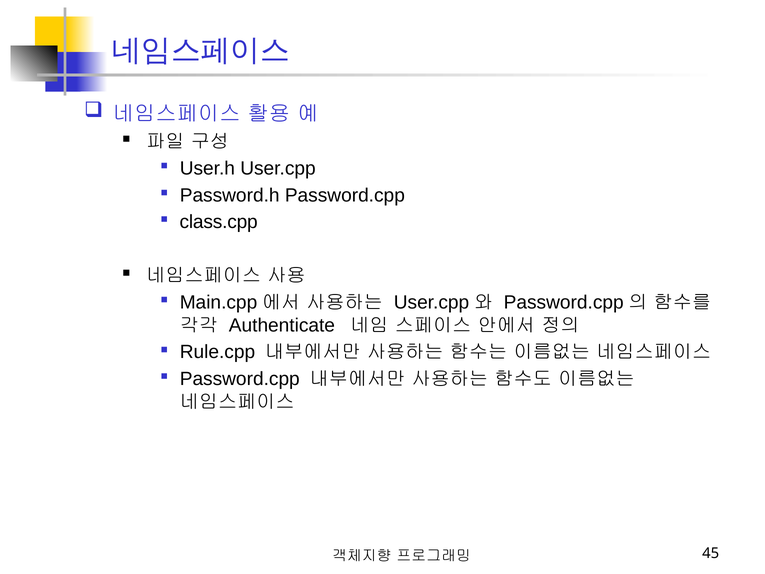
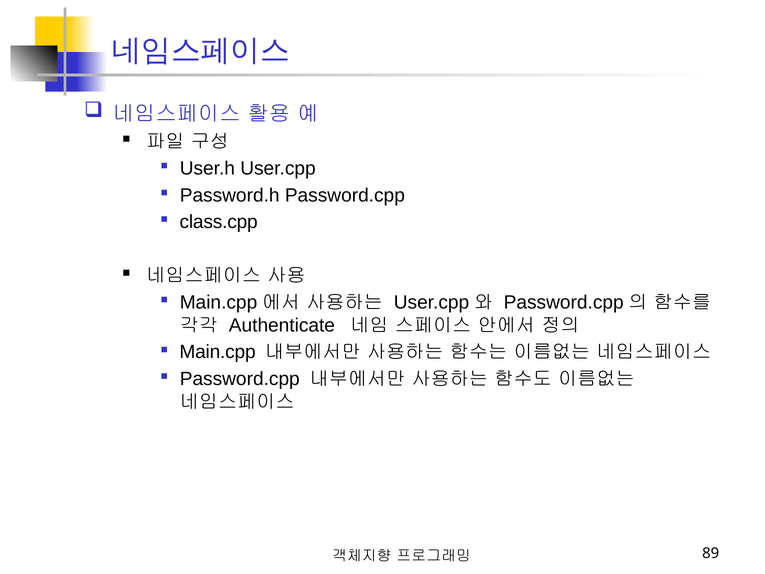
Rule.cpp: Rule.cpp -> Main.cpp (218, 352)
45: 45 -> 89 (711, 553)
